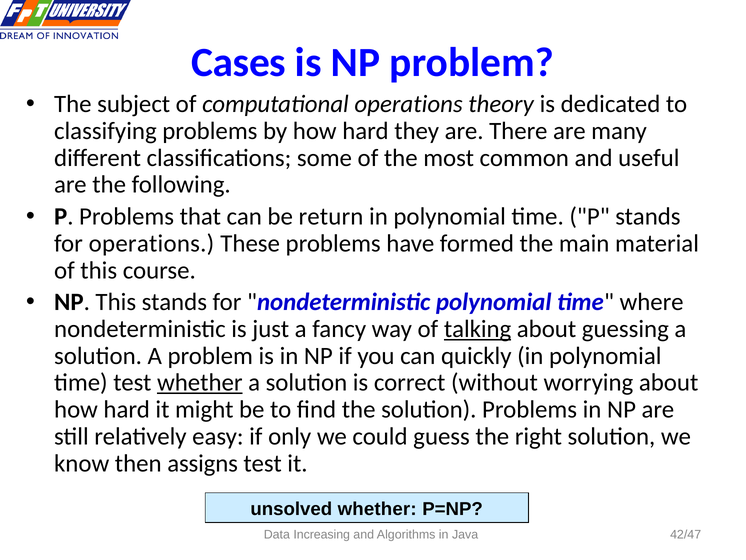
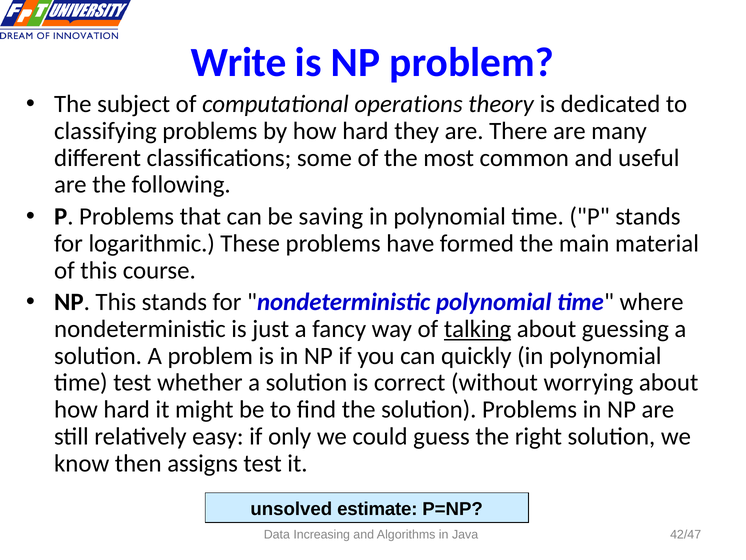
Cases: Cases -> Write (239, 63)
return: return -> saving (331, 216)
for operations: operations -> logarithmic (152, 243)
whether underline: present -> none (200, 382)
unsolved whether: whether -> estimate (377, 508)
